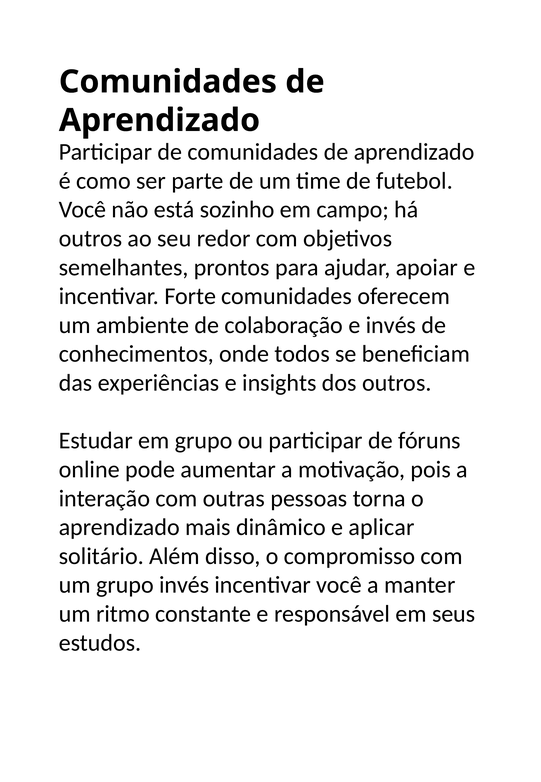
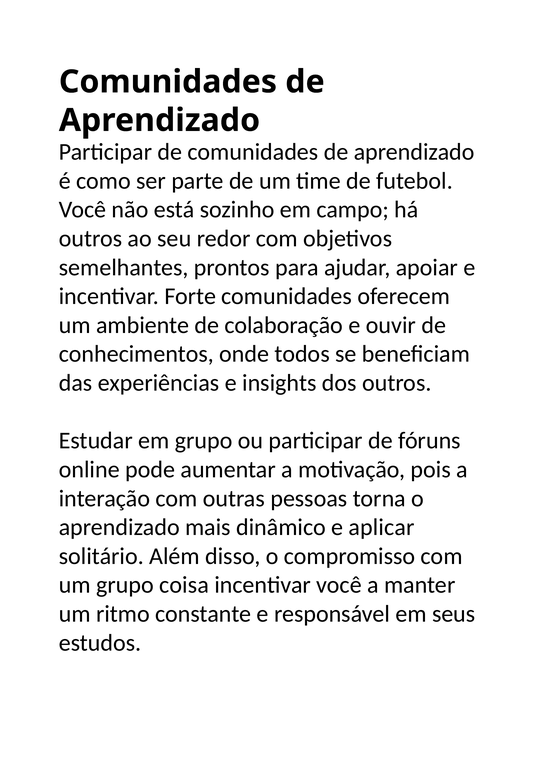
e invés: invés -> ouvir (391, 325)
grupo invés: invés -> coisa (184, 585)
